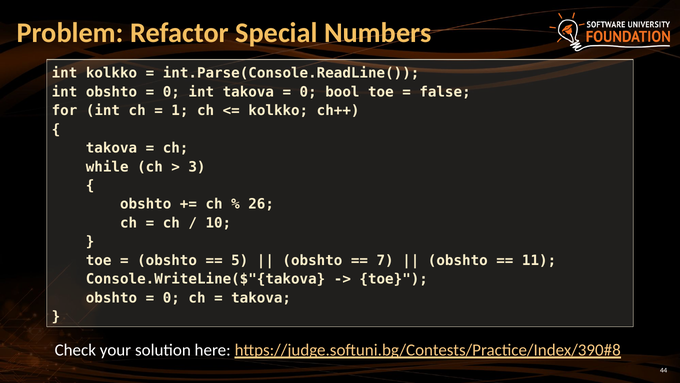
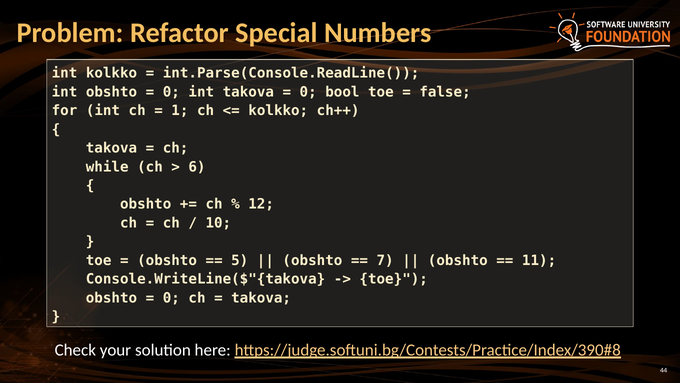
3: 3 -> 6 (197, 167)
26: 26 -> 12 (261, 204)
